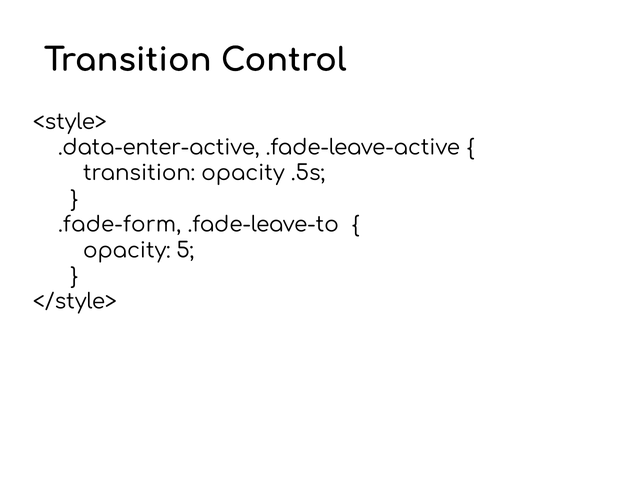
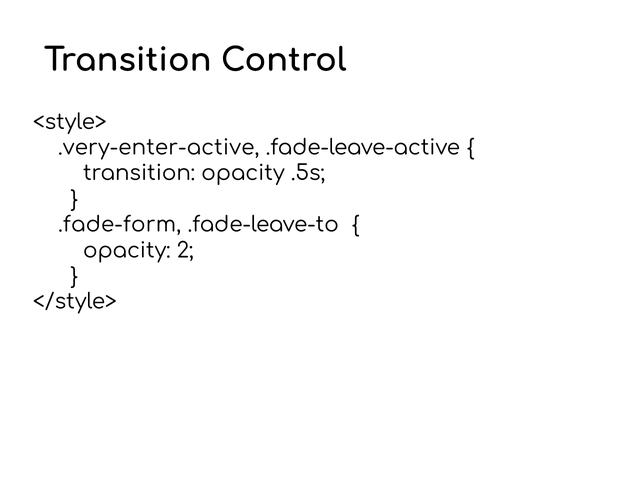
.data-enter-active: .data-enter-active -> .very-enter-active (159, 147)
5: 5 -> 2 (185, 250)
